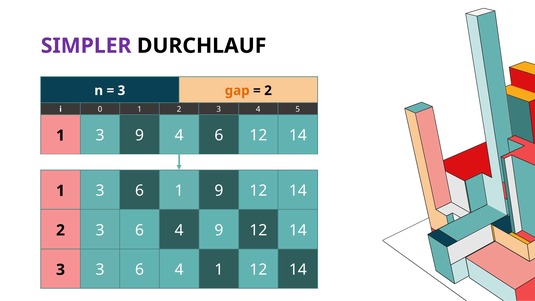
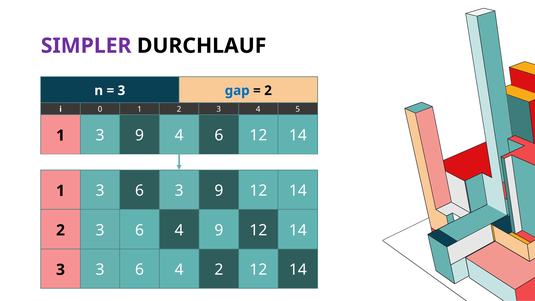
gap colour: orange -> blue (237, 91)
1: 1 -> 3 (179, 191)
6 4 1: 1 -> 2 (219, 270)
